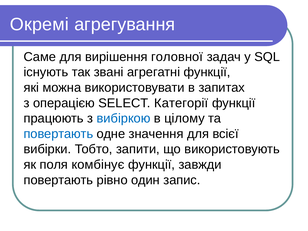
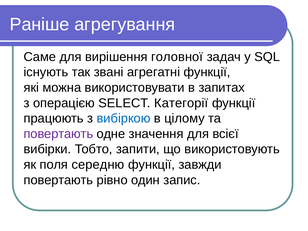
Окремі: Окремі -> Раніше (40, 24)
повертають colour: blue -> purple (58, 134)
комбінує: комбінує -> середню (98, 165)
